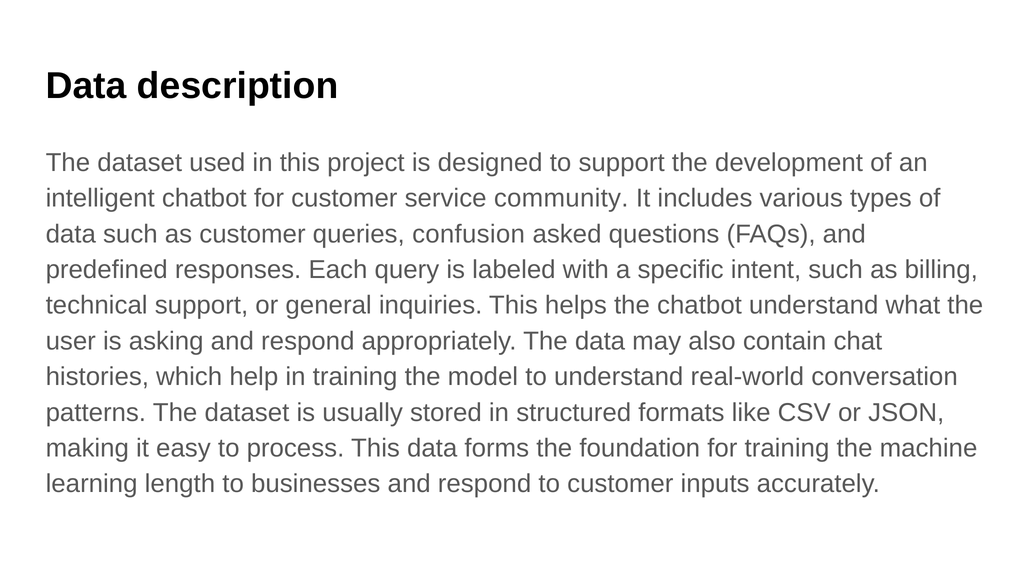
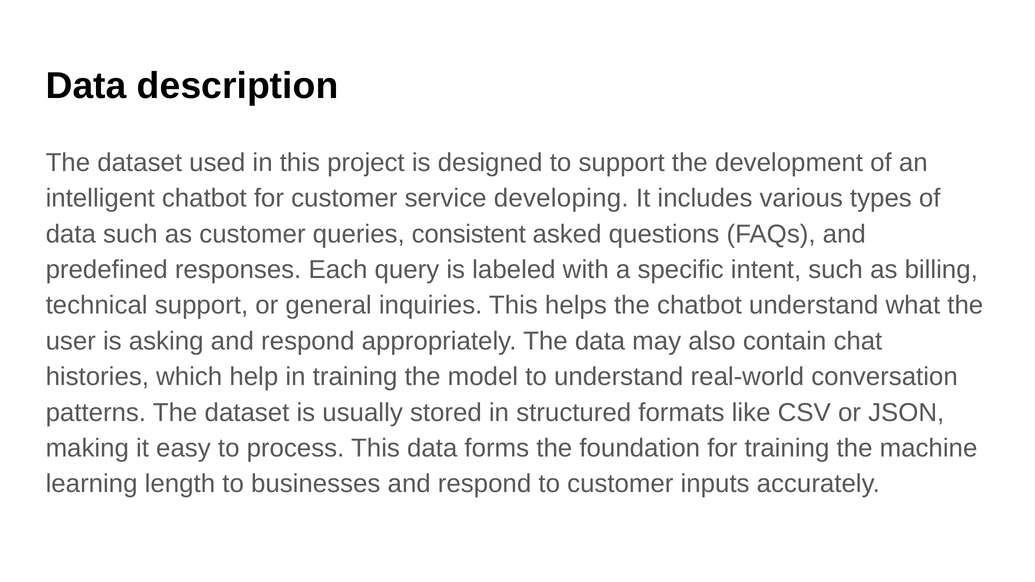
community: community -> developing (561, 198)
confusion: confusion -> consistent (469, 234)
